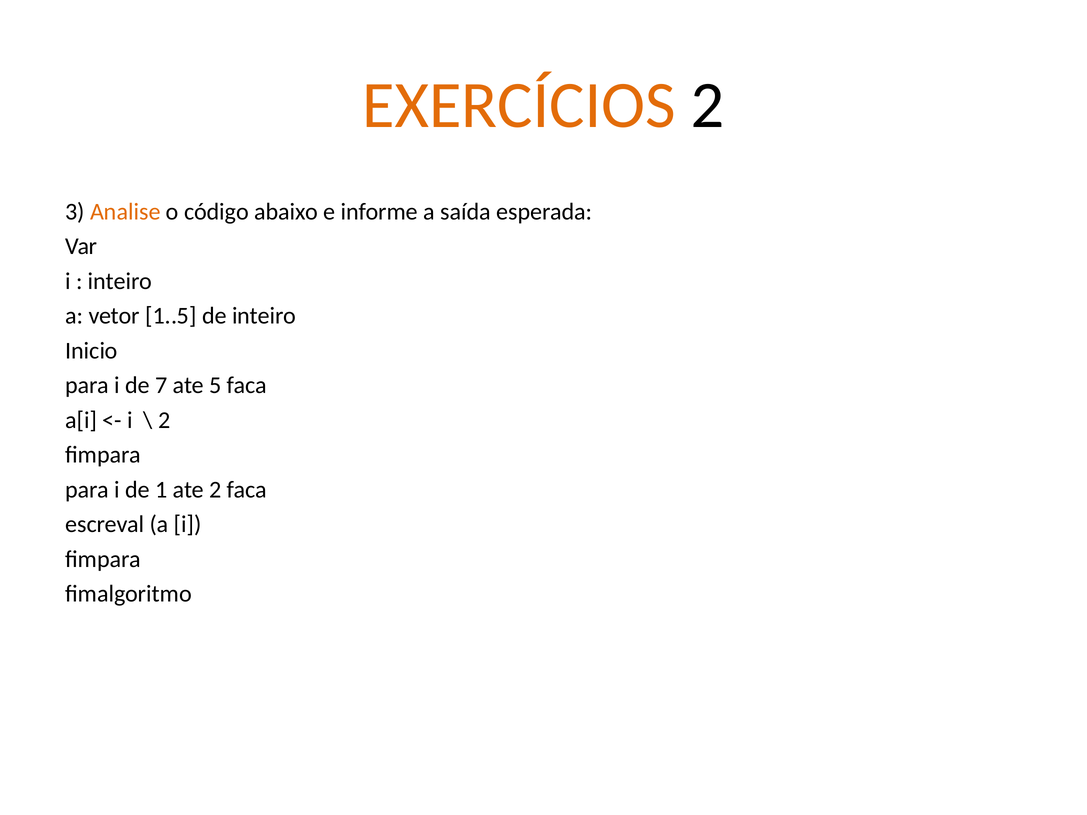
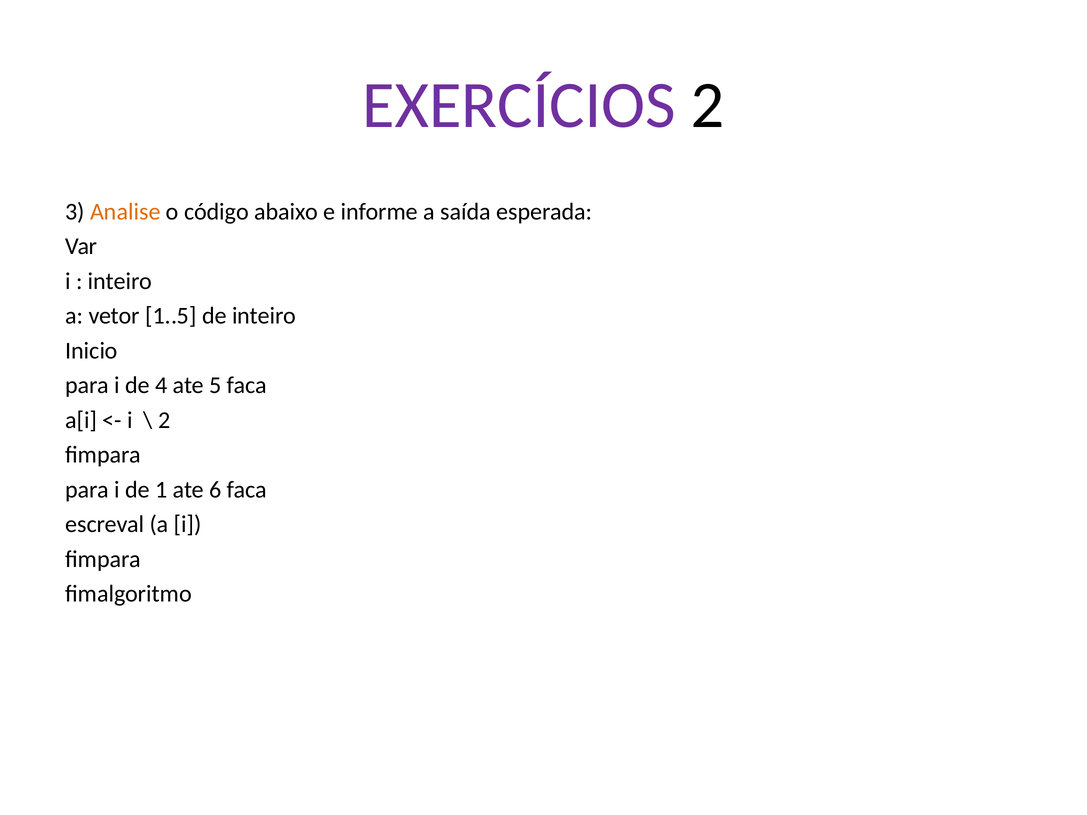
EXERCÍCIOS colour: orange -> purple (519, 105)
7: 7 -> 4 (161, 386)
ate 2: 2 -> 6 (215, 490)
